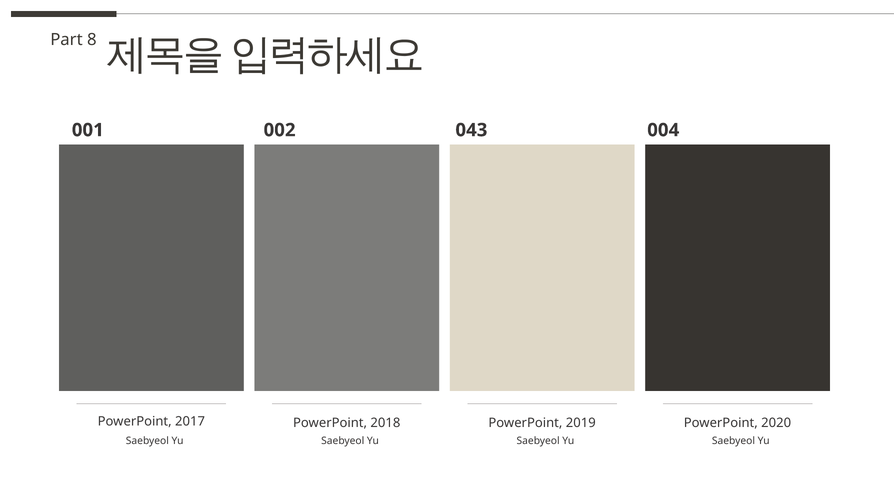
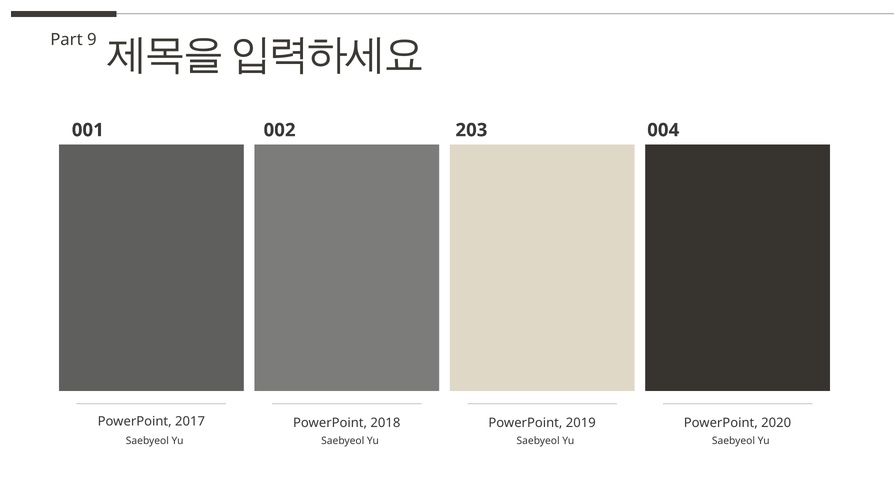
8: 8 -> 9 (92, 40)
043: 043 -> 203 (471, 130)
